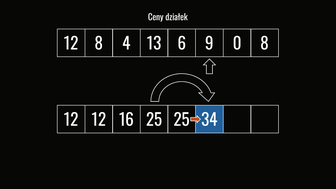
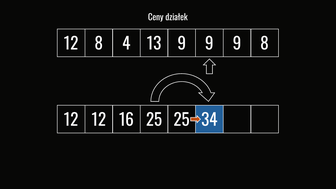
13 6: 6 -> 9 (182, 44)
0: 0 -> 9 (237, 44)
